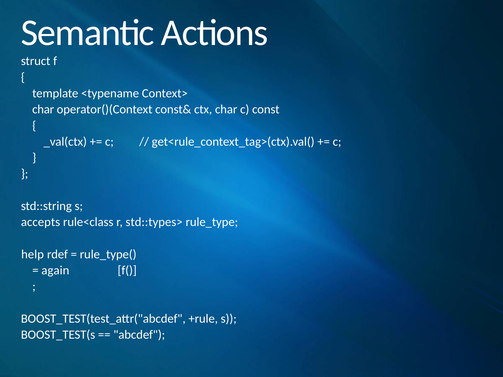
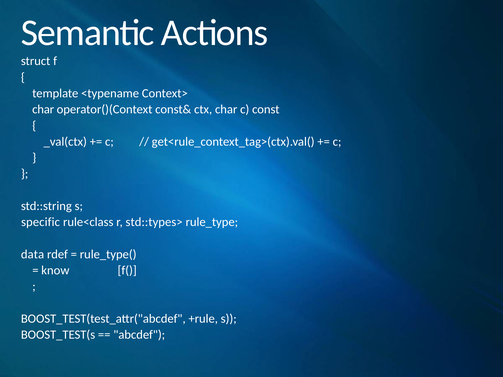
accepts: accepts -> specific (41, 222)
help: help -> data (33, 254)
again: again -> know (55, 270)
